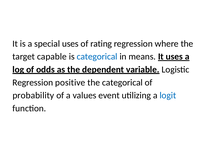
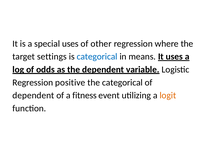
rating: rating -> other (101, 44)
capable: capable -> settings (52, 57)
probability: probability -> dependent (33, 95)
values: values -> fitness (85, 95)
logit colour: blue -> orange (168, 95)
